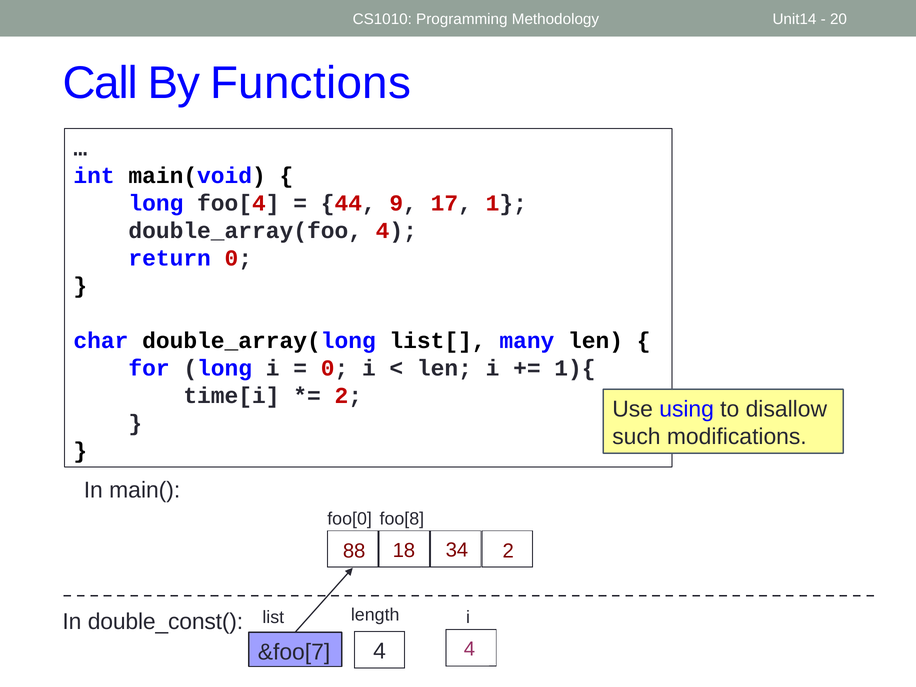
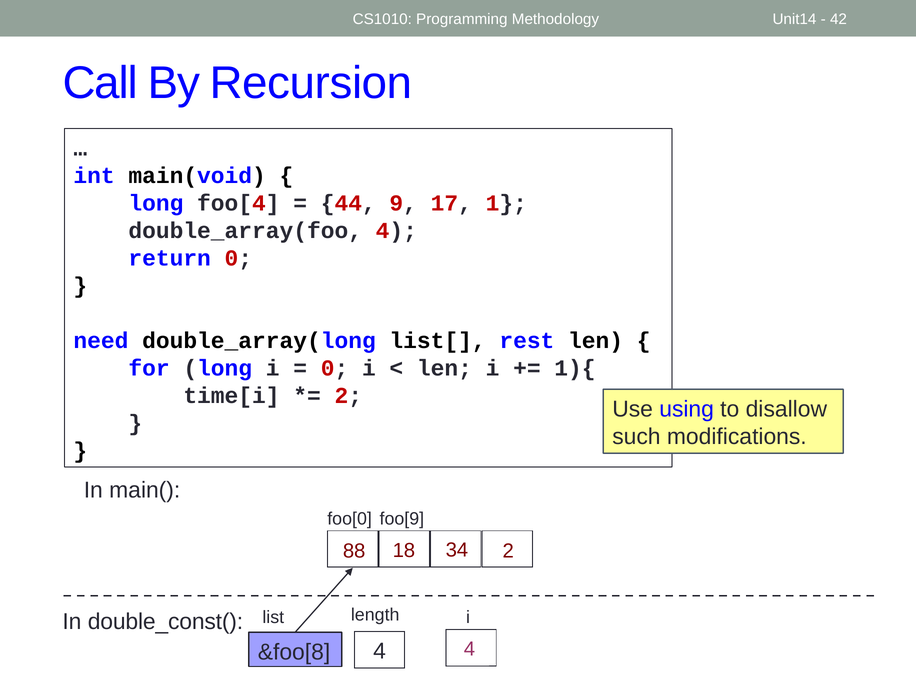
20: 20 -> 42 (839, 19)
Functions: Functions -> Recursion (311, 83)
char: char -> need (101, 341)
many: many -> rest (527, 341)
foo[8: foo[8 -> foo[9 (402, 519)
&foo[7: &foo[7 -> &foo[8 (294, 652)
